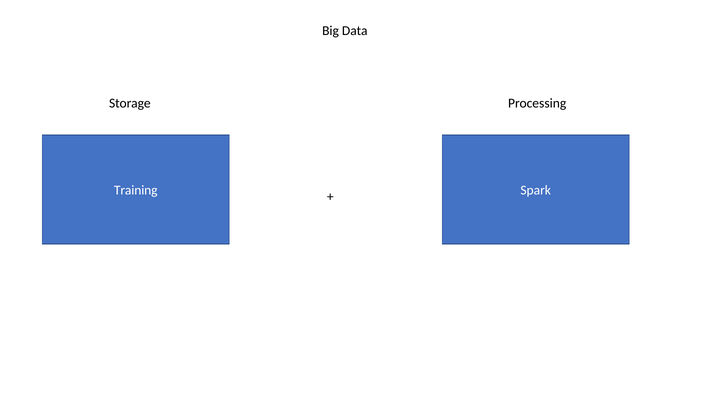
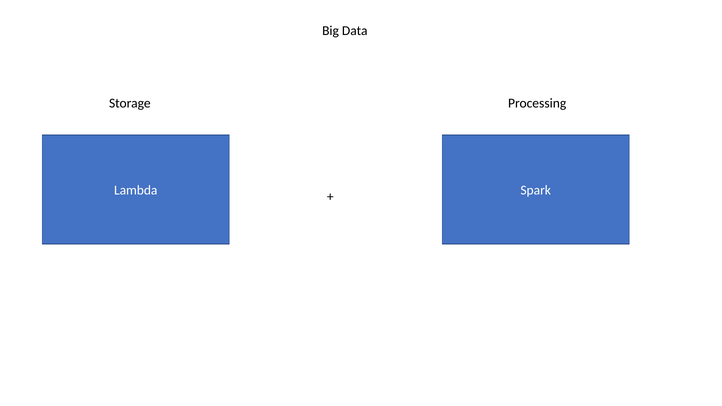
Training: Training -> Lambda (136, 190)
